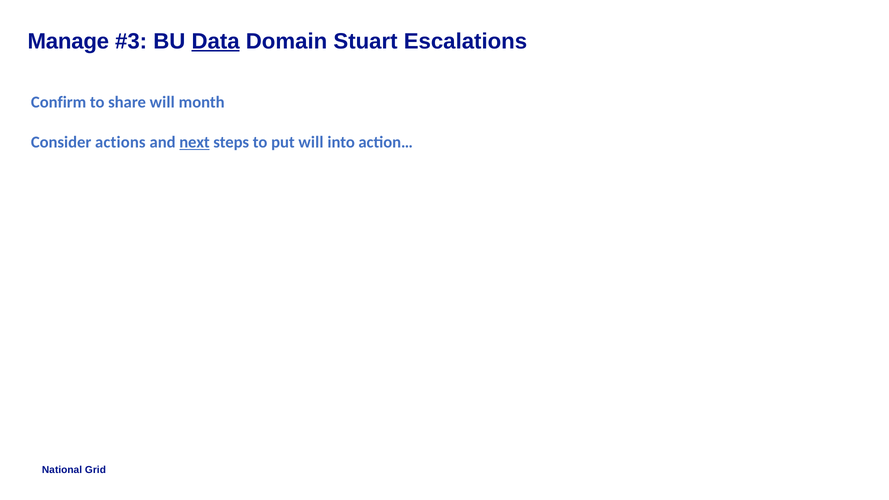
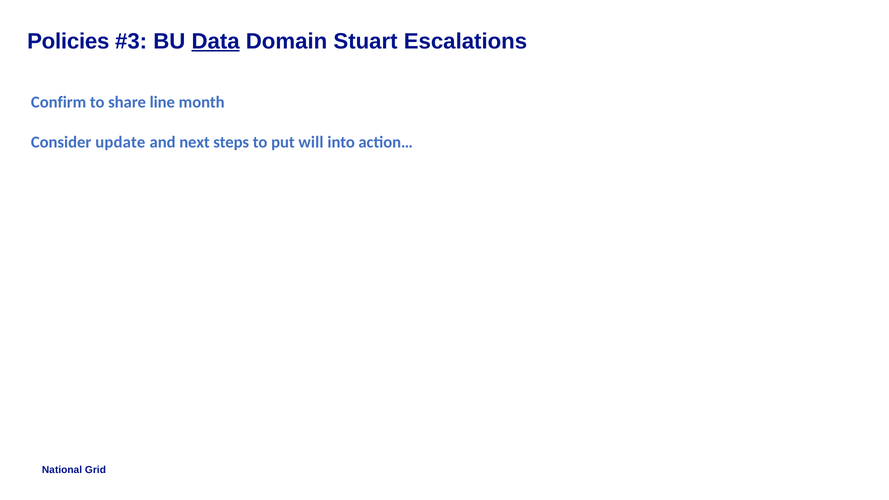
Manage: Manage -> Policies (68, 41)
share will: will -> line (162, 102)
actions: actions -> update (120, 142)
next underline: present -> none (194, 142)
